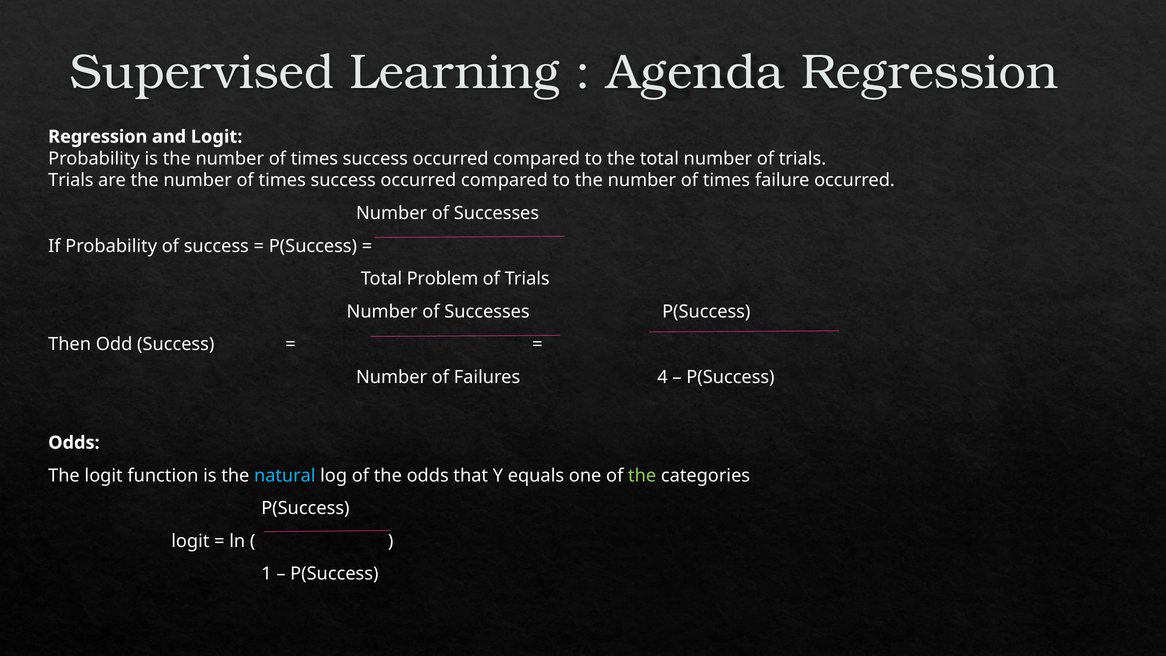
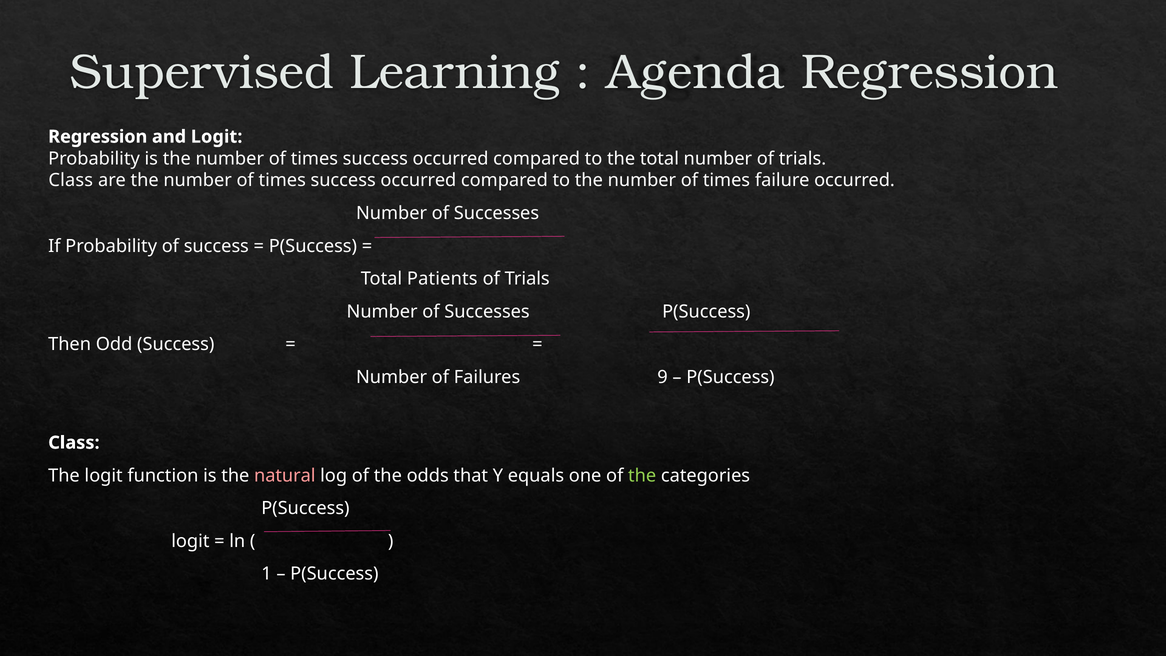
Trials: Trials -> Class (71, 180)
Problem: Problem -> Patients (442, 279)
4: 4 -> 9 (663, 377)
Odds: Odds -> Class (74, 443)
natural colour: light blue -> pink (285, 475)
